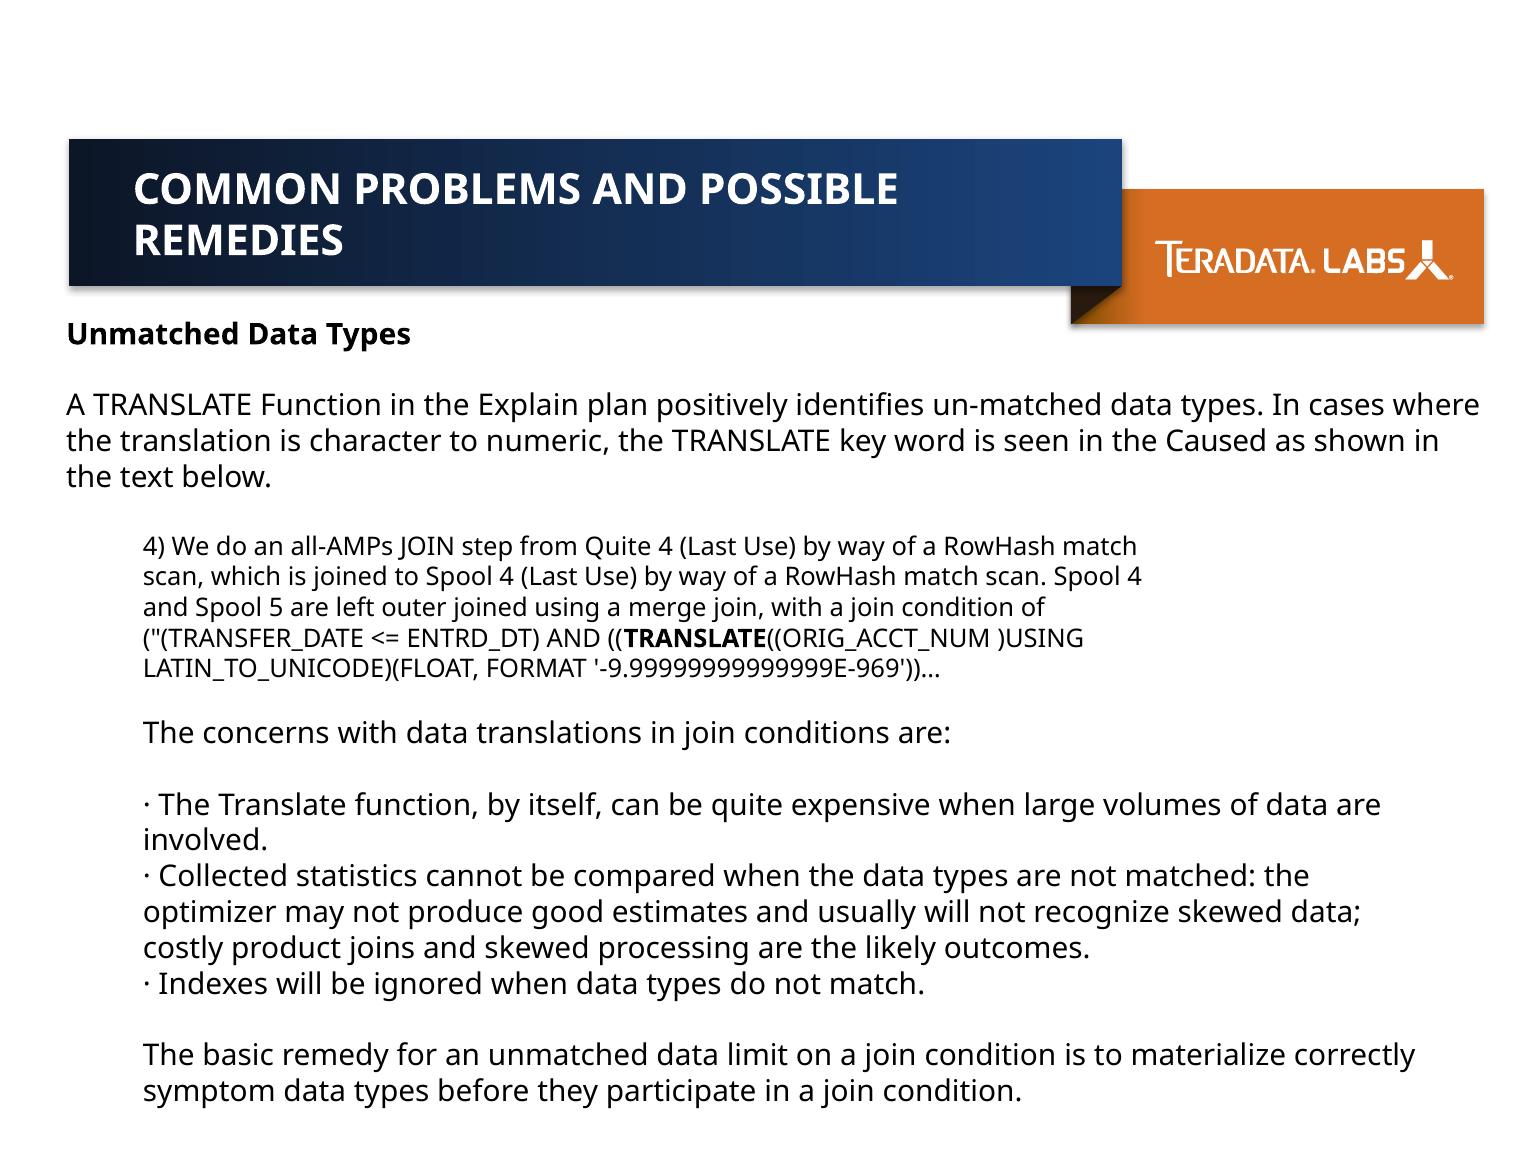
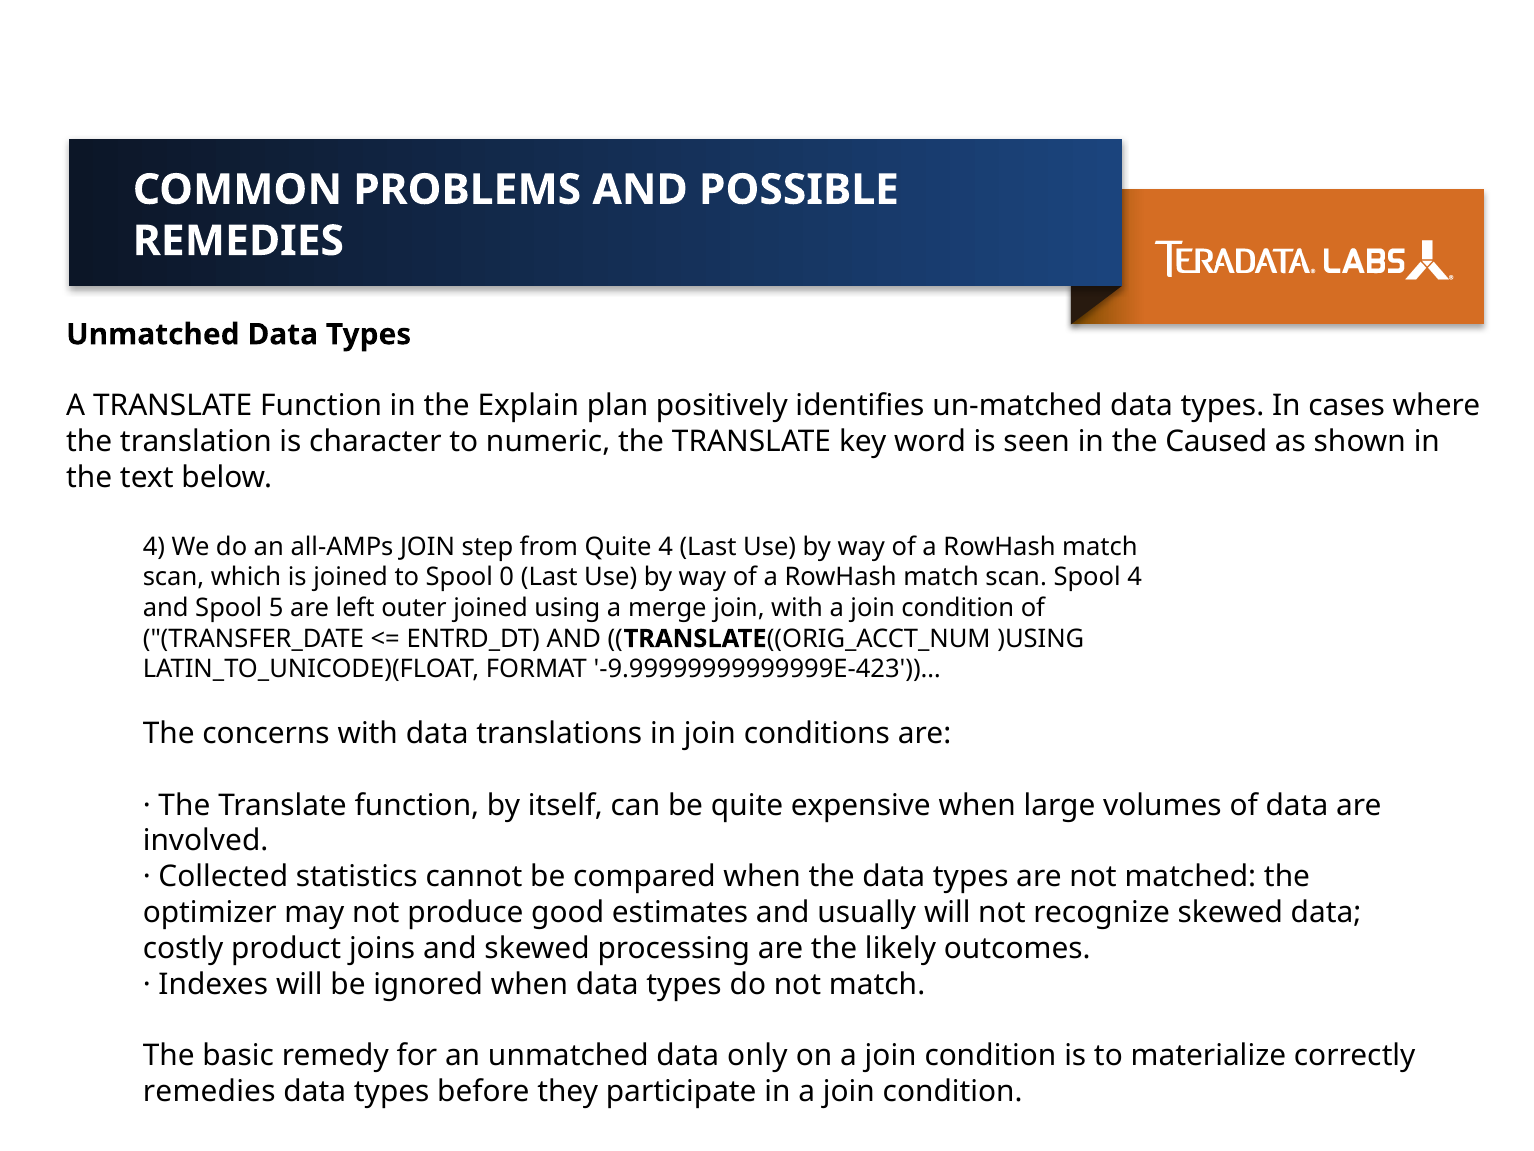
to Spool 4: 4 -> 0 (507, 577)
-9.99999999999999E-969'))…: -9.99999999999999E-969'))… -> -9.99999999999999E-423'))… (767, 669)
limit: limit -> only (757, 1056)
symptom: symptom -> remedies (209, 1091)
